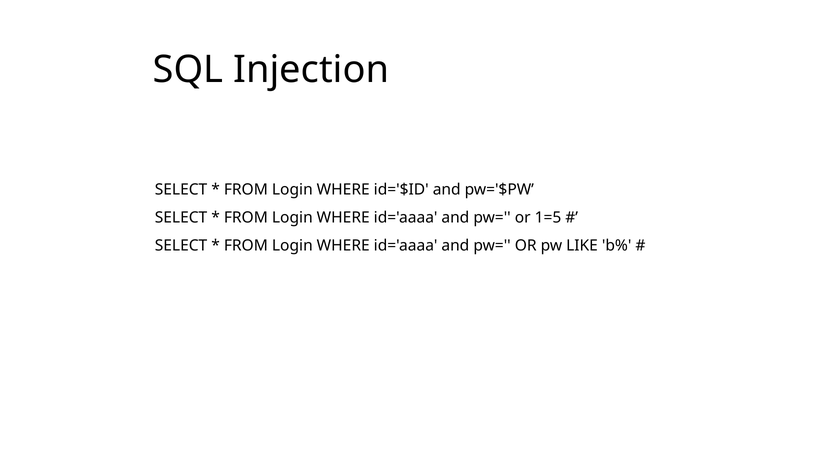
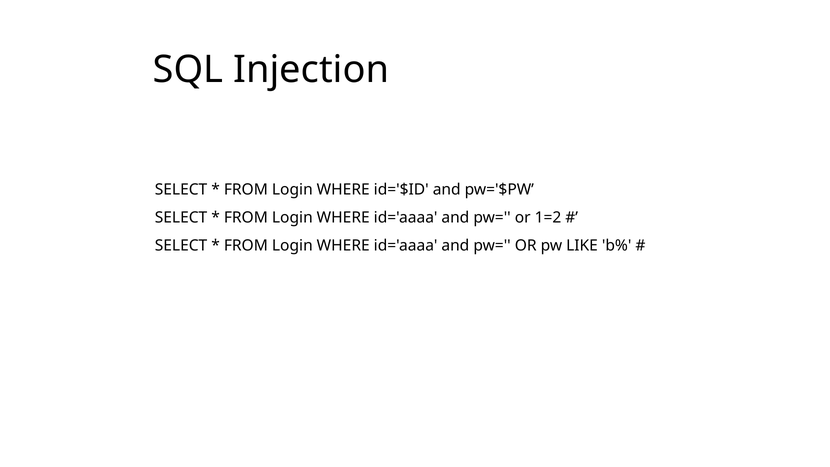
1=5: 1=5 -> 1=2 (548, 218)
